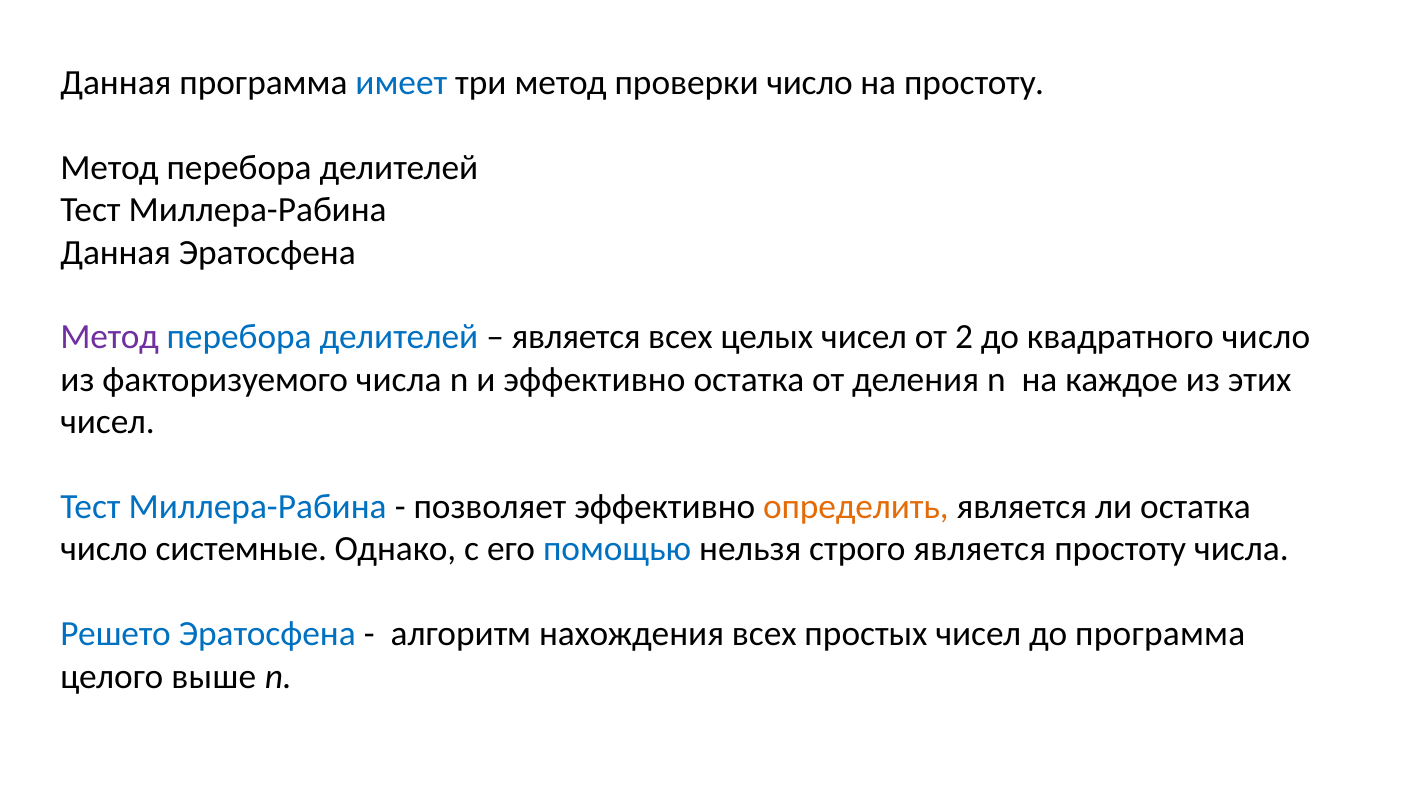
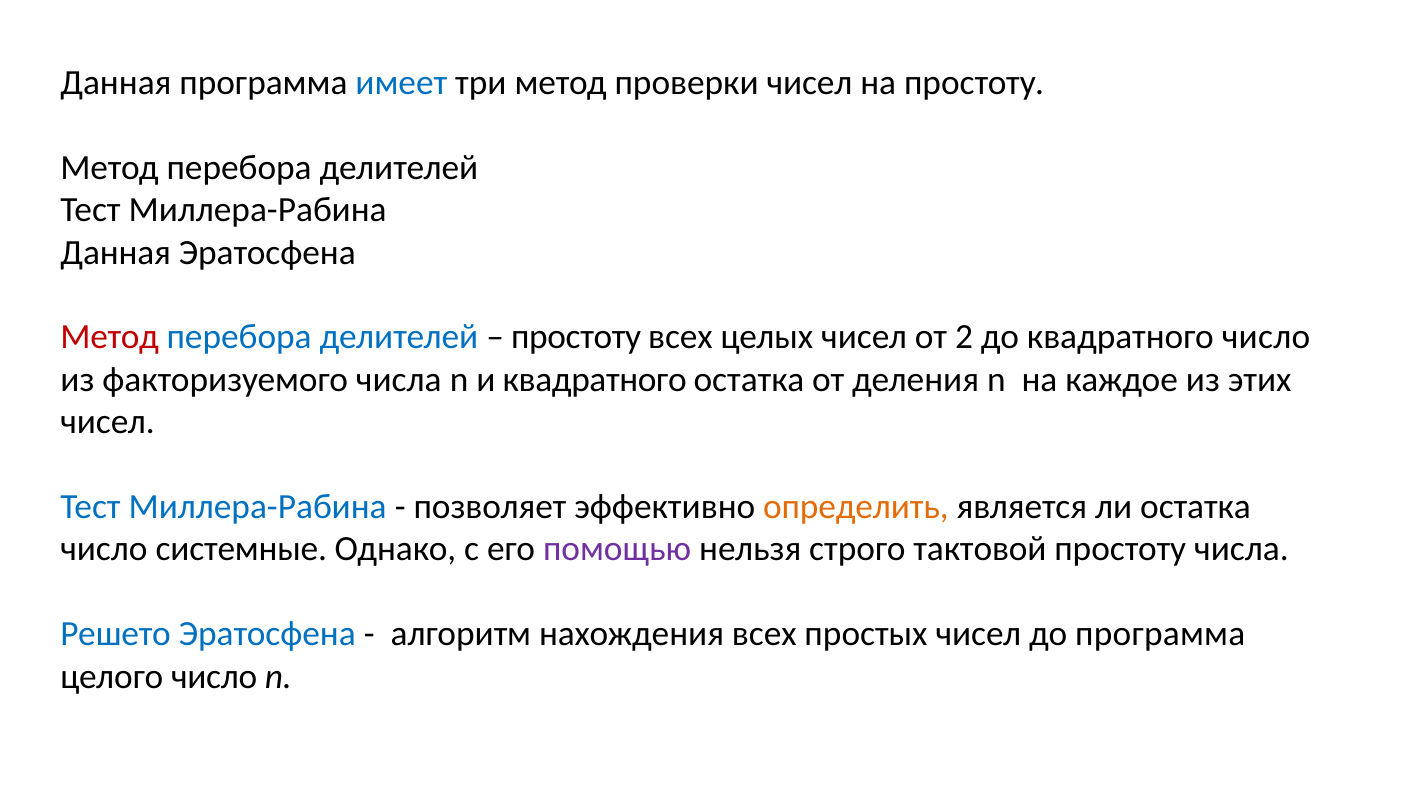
проверки число: число -> чисел (810, 83)
Метод colour: purple -> red (110, 337)
является: является -> простоту (576, 337)
и эффективно: эффективно -> квадратного (595, 380)
помощью colour: blue -> purple (617, 550)
строго является: является -> тактовой (980, 550)
целого выше: выше -> число (214, 677)
